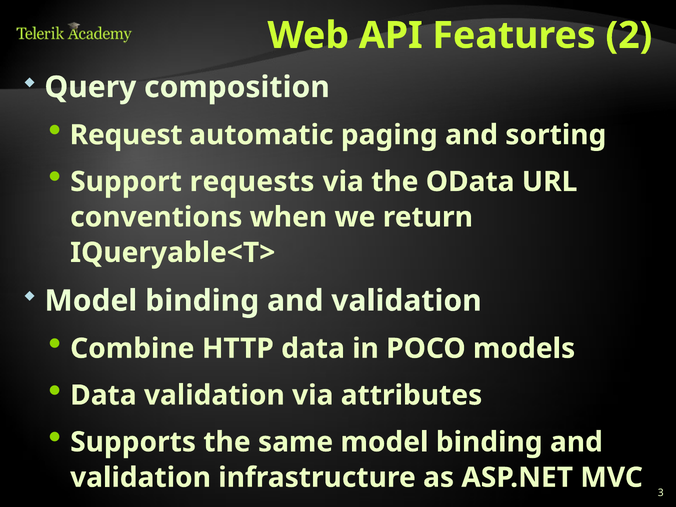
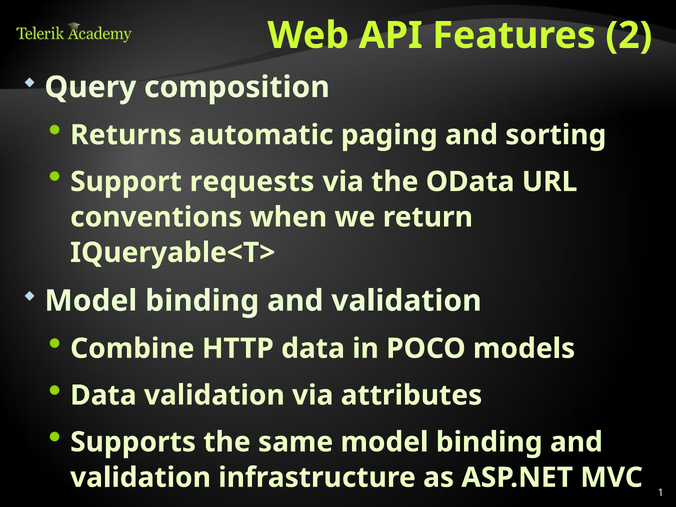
Request: Request -> Returns (126, 135)
3: 3 -> 1 (661, 493)
